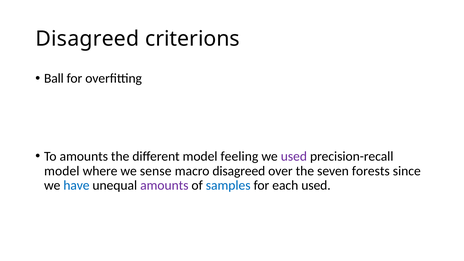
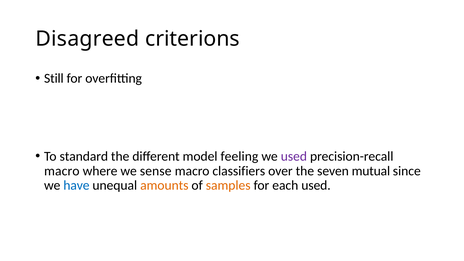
Ball: Ball -> Still (54, 78)
To amounts: amounts -> standard (84, 156)
model: model -> macro (62, 171)
macro disagreed: disagreed -> classifiers (239, 171)
forests: forests -> mutual (371, 171)
amounts colour: purple -> orange (164, 186)
samples colour: blue -> orange (228, 186)
